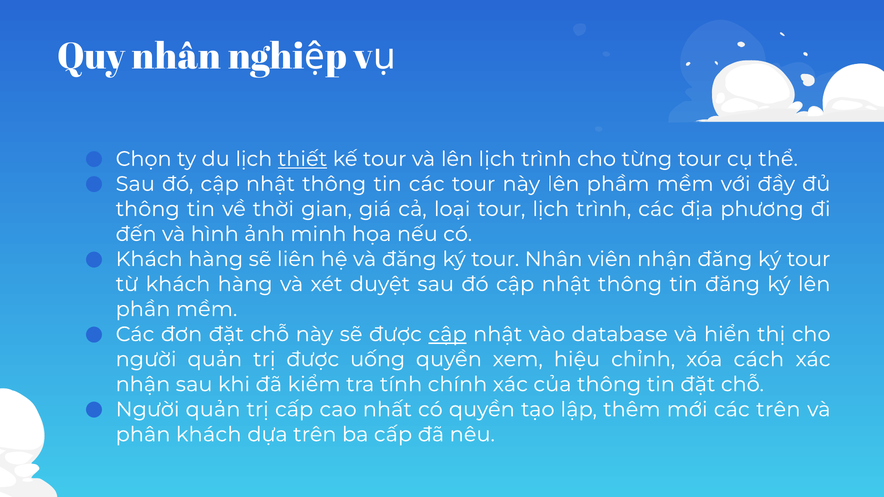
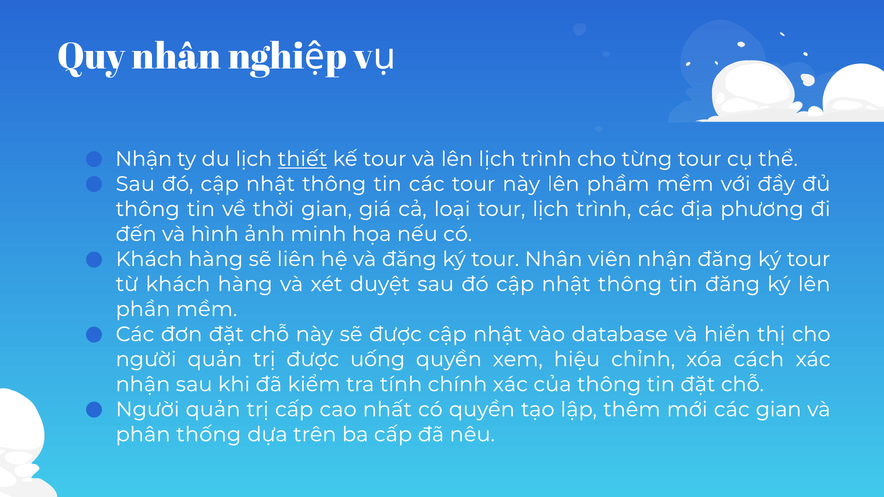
Chọn: Chọn -> Nhận (144, 159)
cập underline: present -> none (448, 334)
các trên: trên -> gian (779, 410)
phân khách: khách -> thống (209, 435)
